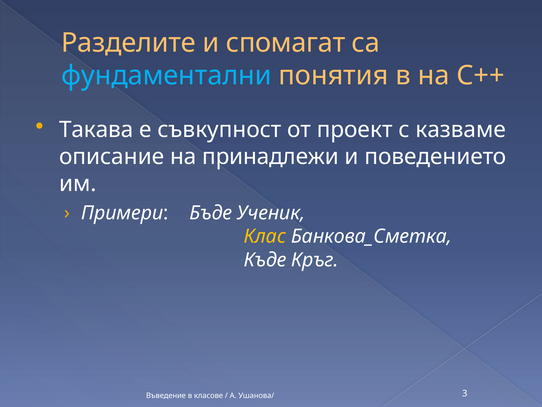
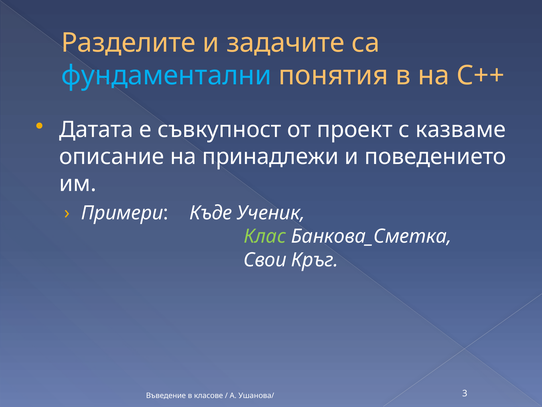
спомагат: спомагат -> задачите (286, 43)
Такава: Такава -> Датата (96, 129)
Бъде: Бъде -> Къде (211, 213)
Клас colour: yellow -> light green (265, 236)
Къде: Къде -> Свои (265, 260)
